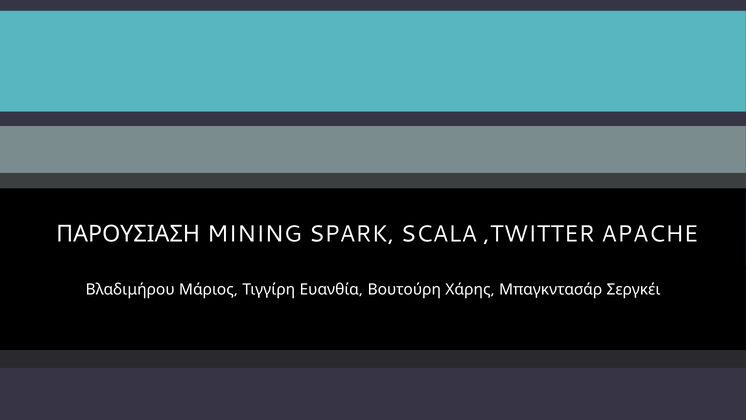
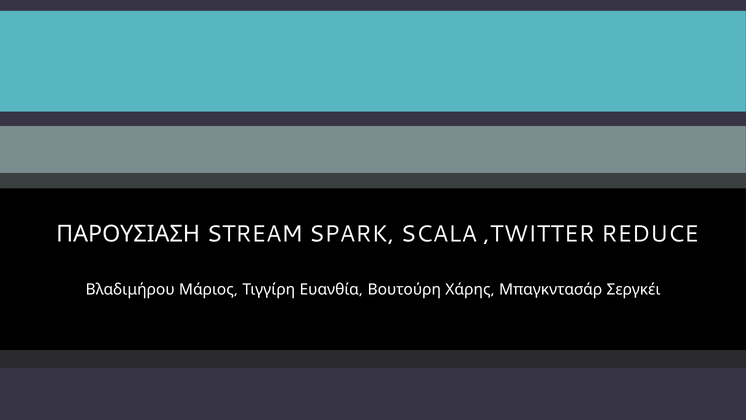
MINING: MINING -> STREAM (255, 234)
APACHE: APACHE -> REDUCE (650, 234)
